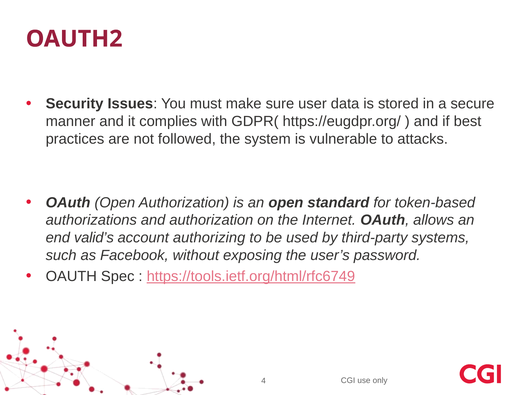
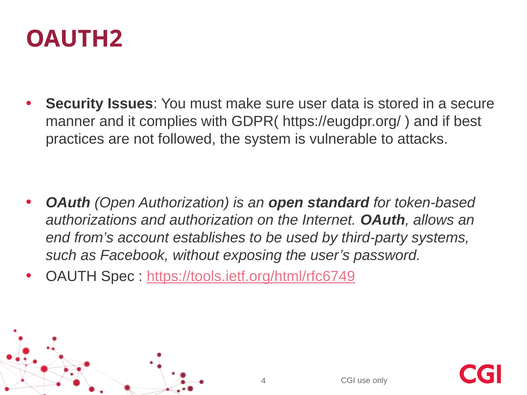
valid’s: valid’s -> from’s (94, 238)
authorizing: authorizing -> establishes (209, 238)
